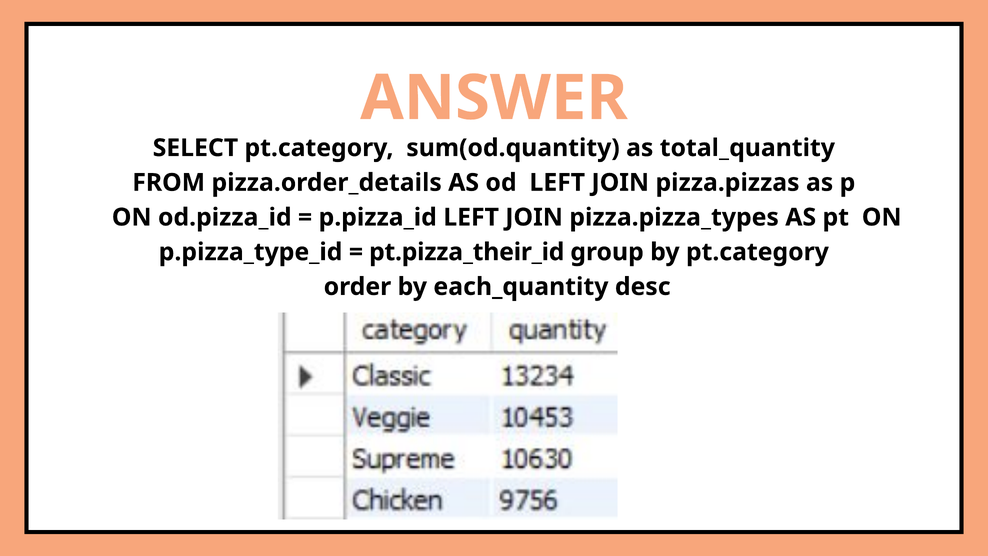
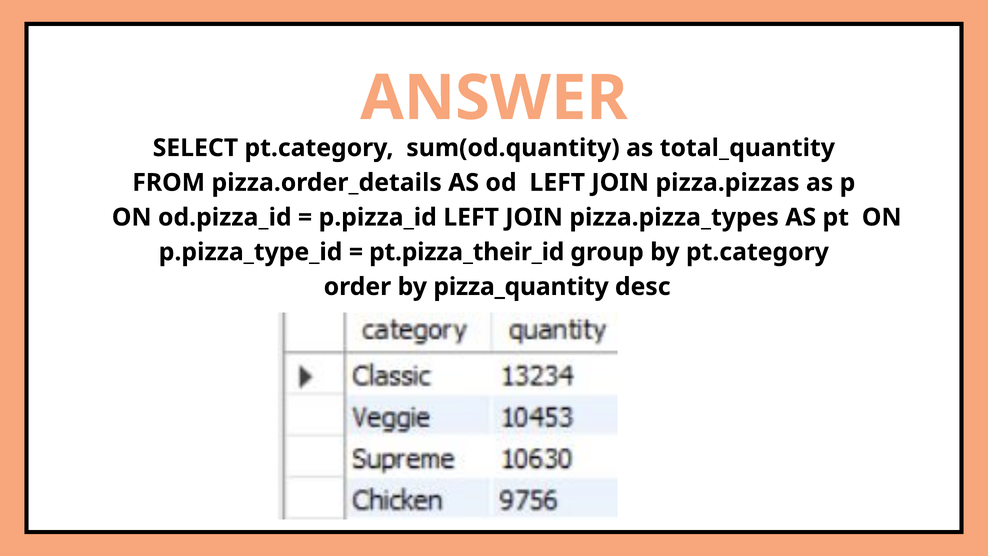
each_quantity: each_quantity -> pizza_quantity (521, 287)
